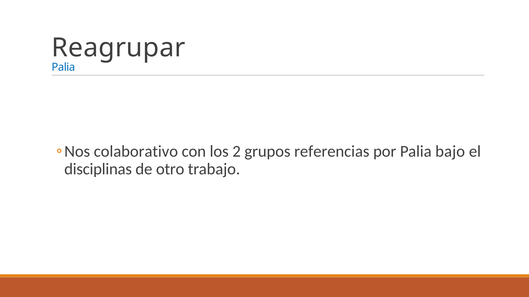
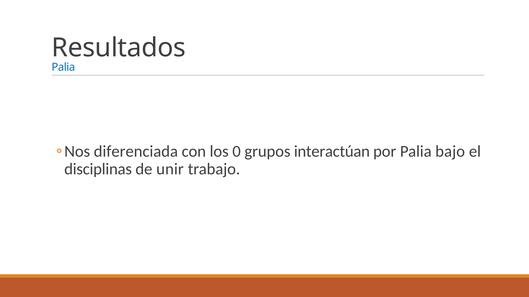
Reagrupar: Reagrupar -> Resultados (119, 48)
colaborativo: colaborativo -> diferenciada (136, 152)
2: 2 -> 0 (237, 152)
referencias: referencias -> interactúan (332, 152)
otro: otro -> unir (170, 170)
